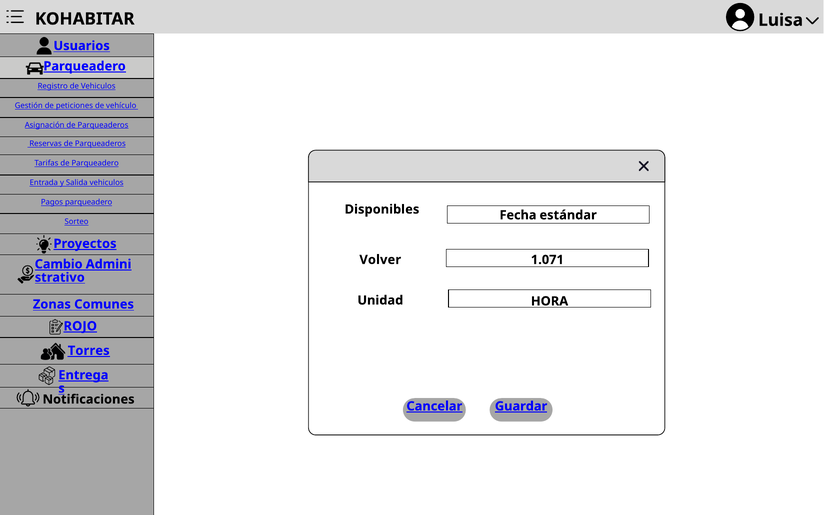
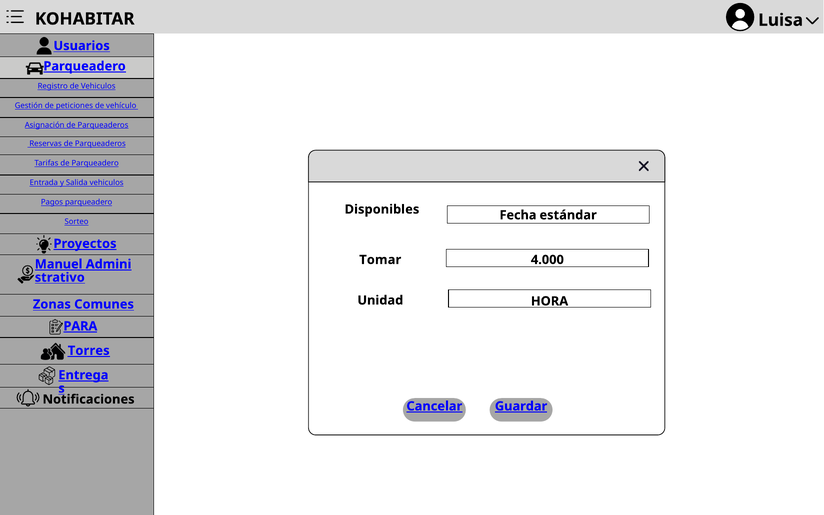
Volver: Volver -> Tomar (380, 260)
1.071: 1.071 -> 4.000 (547, 260)
Cambio: Cambio -> Manuel (59, 264)
ROJO: ROJO -> PARA (80, 326)
